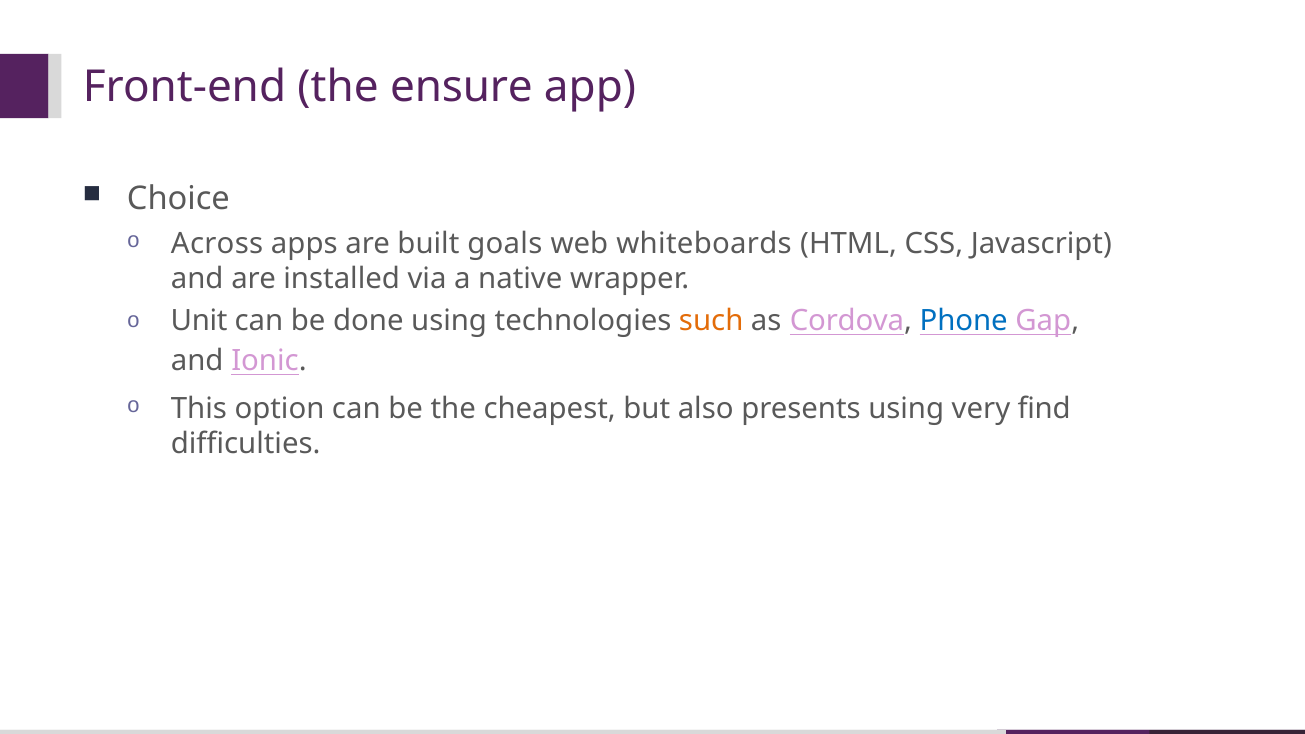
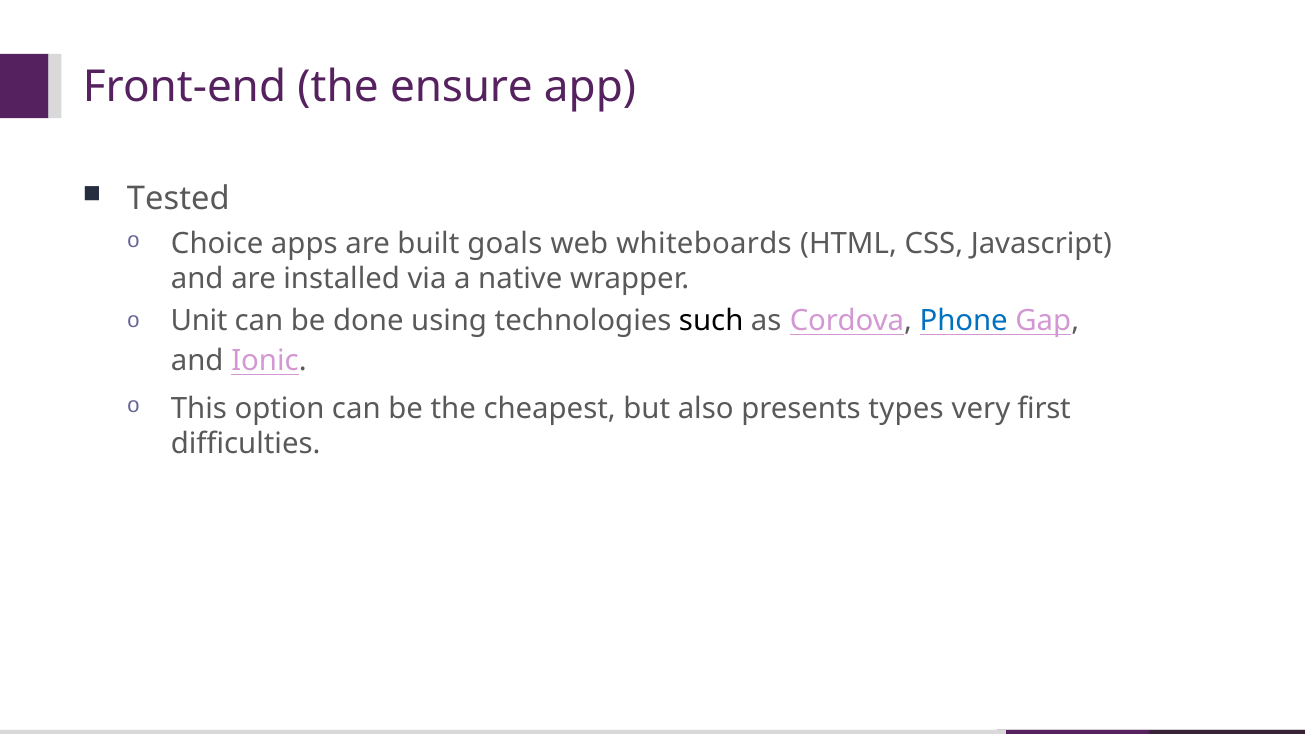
Choice: Choice -> Tested (178, 199)
Across: Across -> Choice (217, 243)
such colour: orange -> black (711, 321)
presents using: using -> types (906, 408)
find: find -> first (1044, 408)
